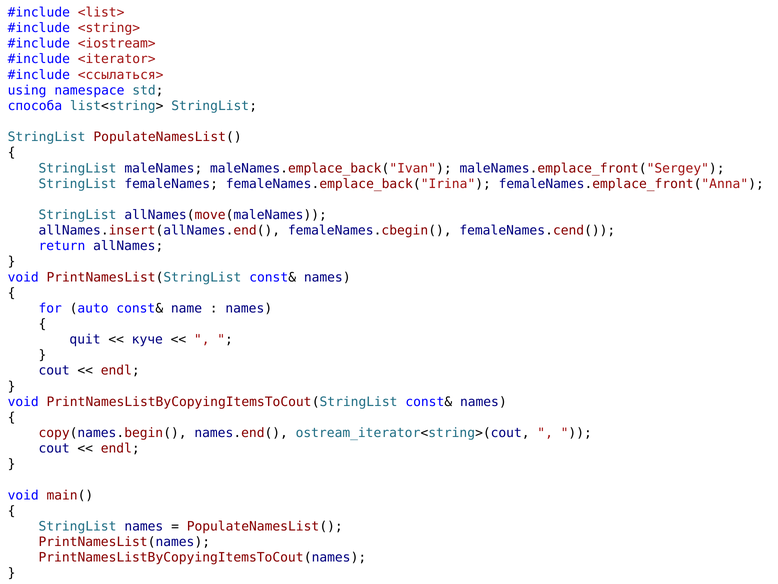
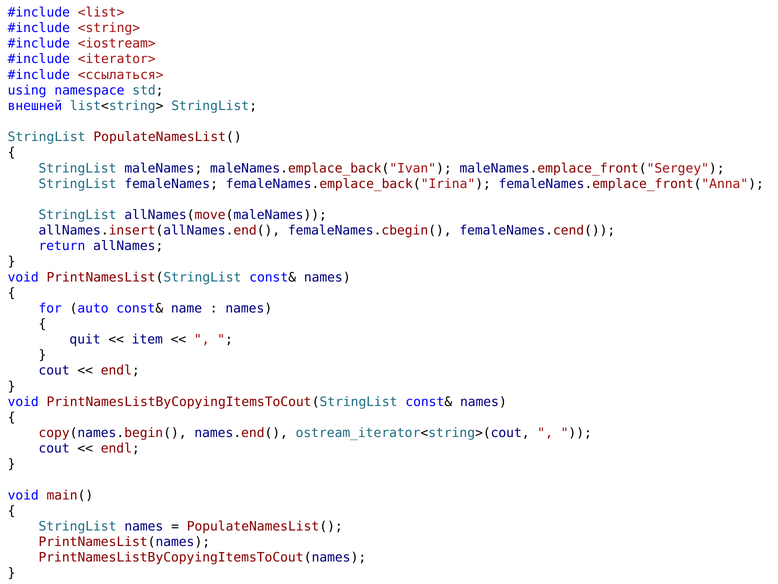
способа: способа -> внешней (35, 106)
куче: куче -> item (147, 339)
